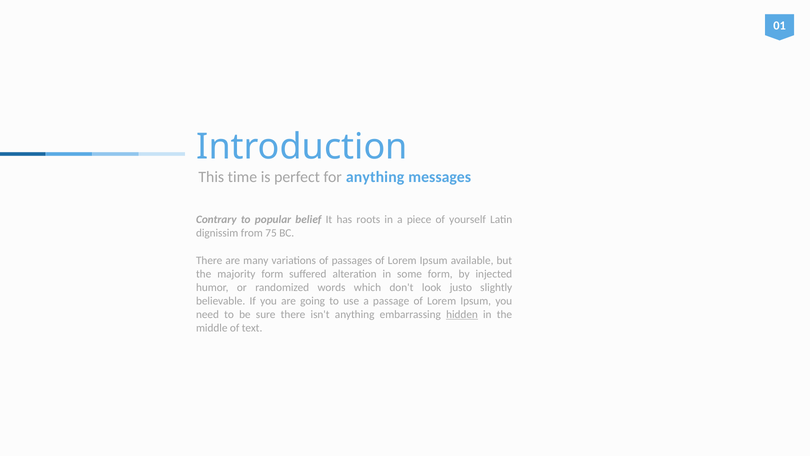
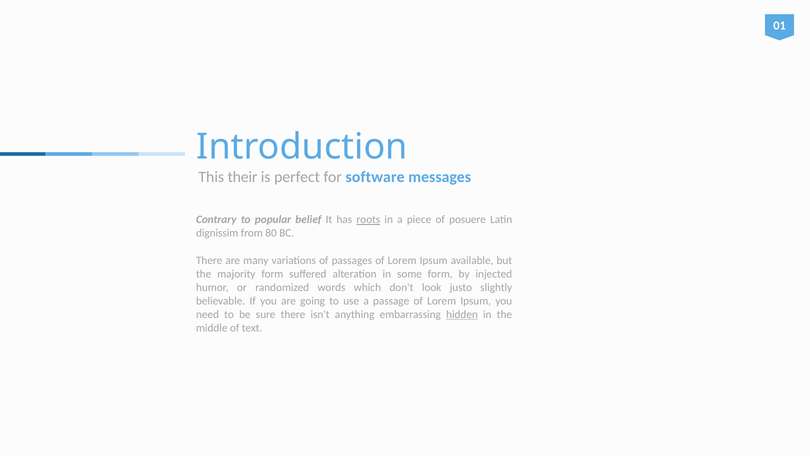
time: time -> their (243, 177)
for anything: anything -> software (375, 177)
roots underline: none -> present (368, 220)
yourself: yourself -> posuere (468, 220)
75: 75 -> 80 (271, 233)
